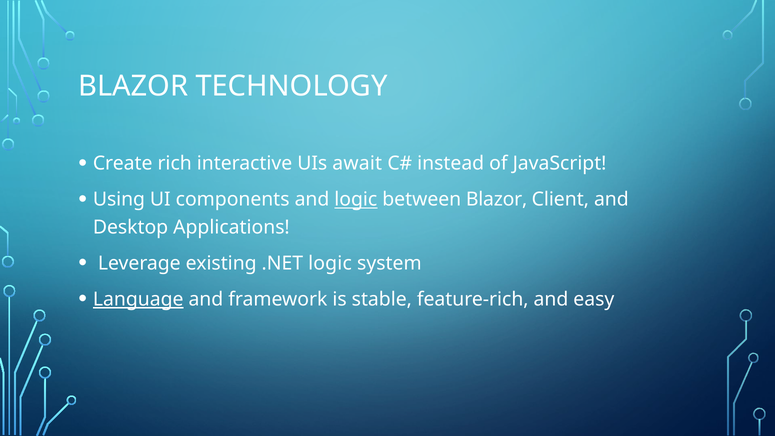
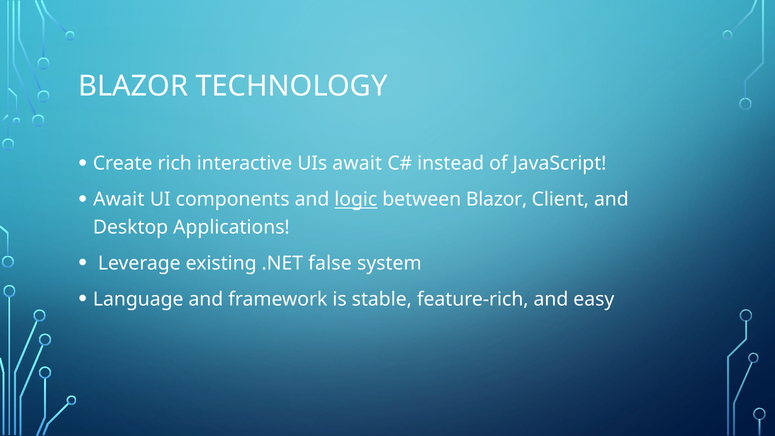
Using: Using -> Await (119, 200)
.NET logic: logic -> false (330, 263)
Language underline: present -> none (138, 299)
